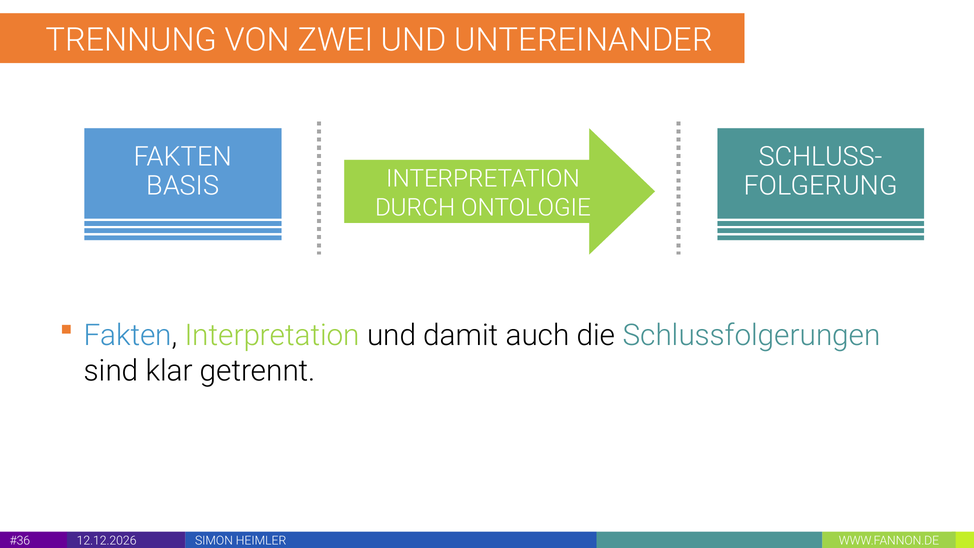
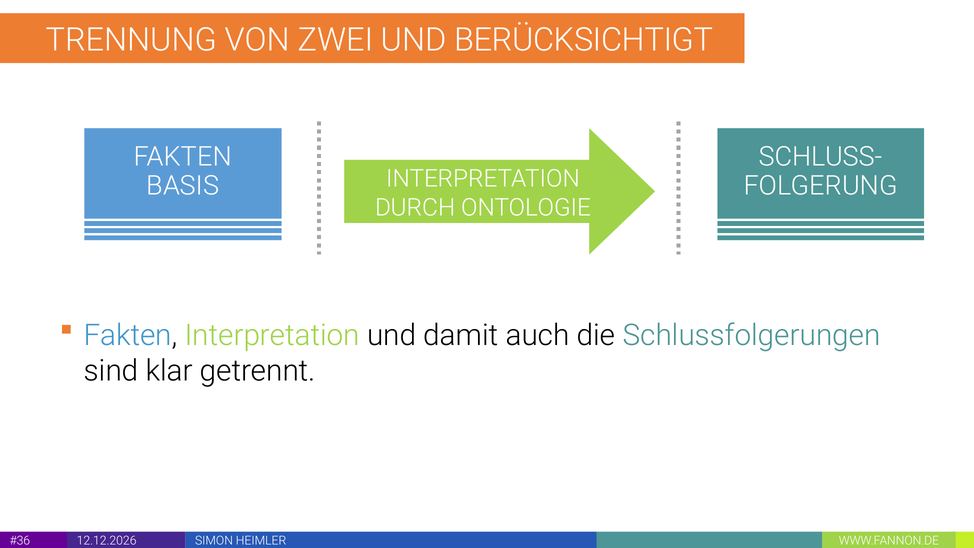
UNTEREINANDER: UNTEREINANDER -> BERÜCKSICHTIGT (584, 40)
